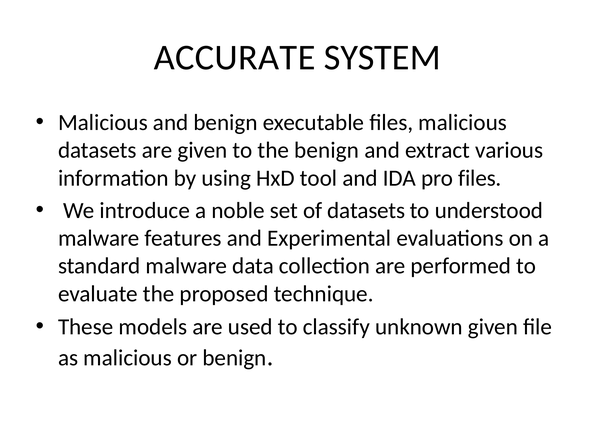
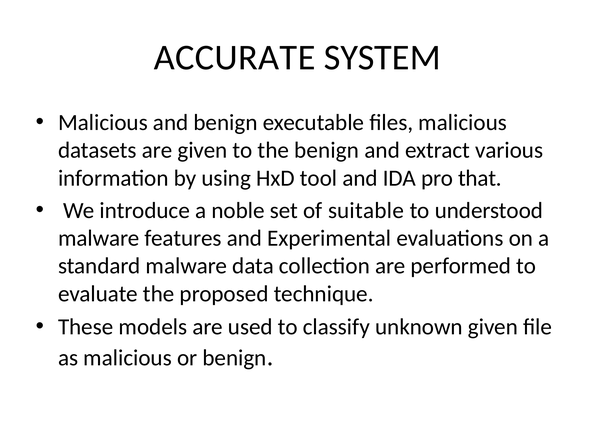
pro files: files -> that (480, 178)
of datasets: datasets -> suitable (366, 211)
